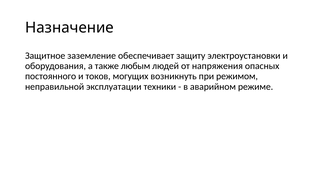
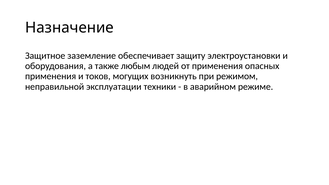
от напряжения: напряжения -> применения (217, 66)
постоянного: постоянного -> применения (51, 76)
